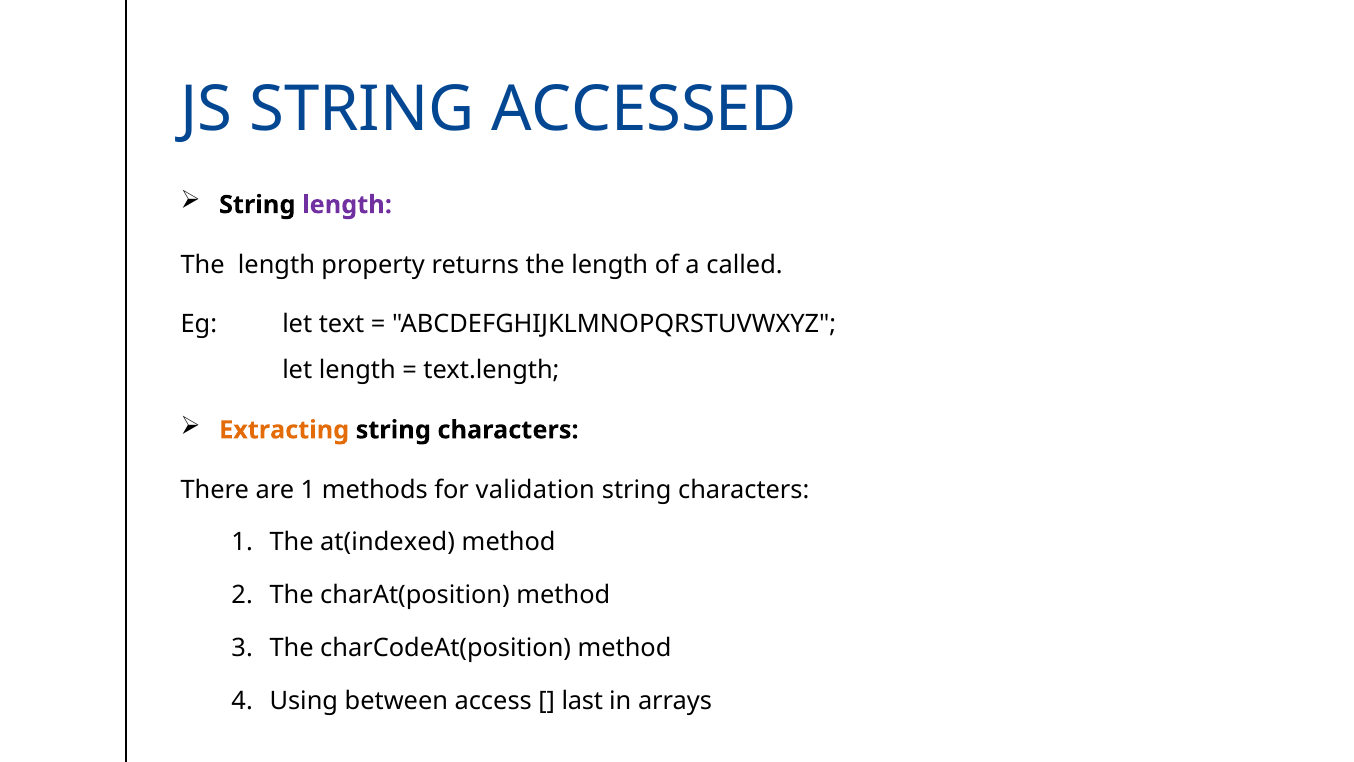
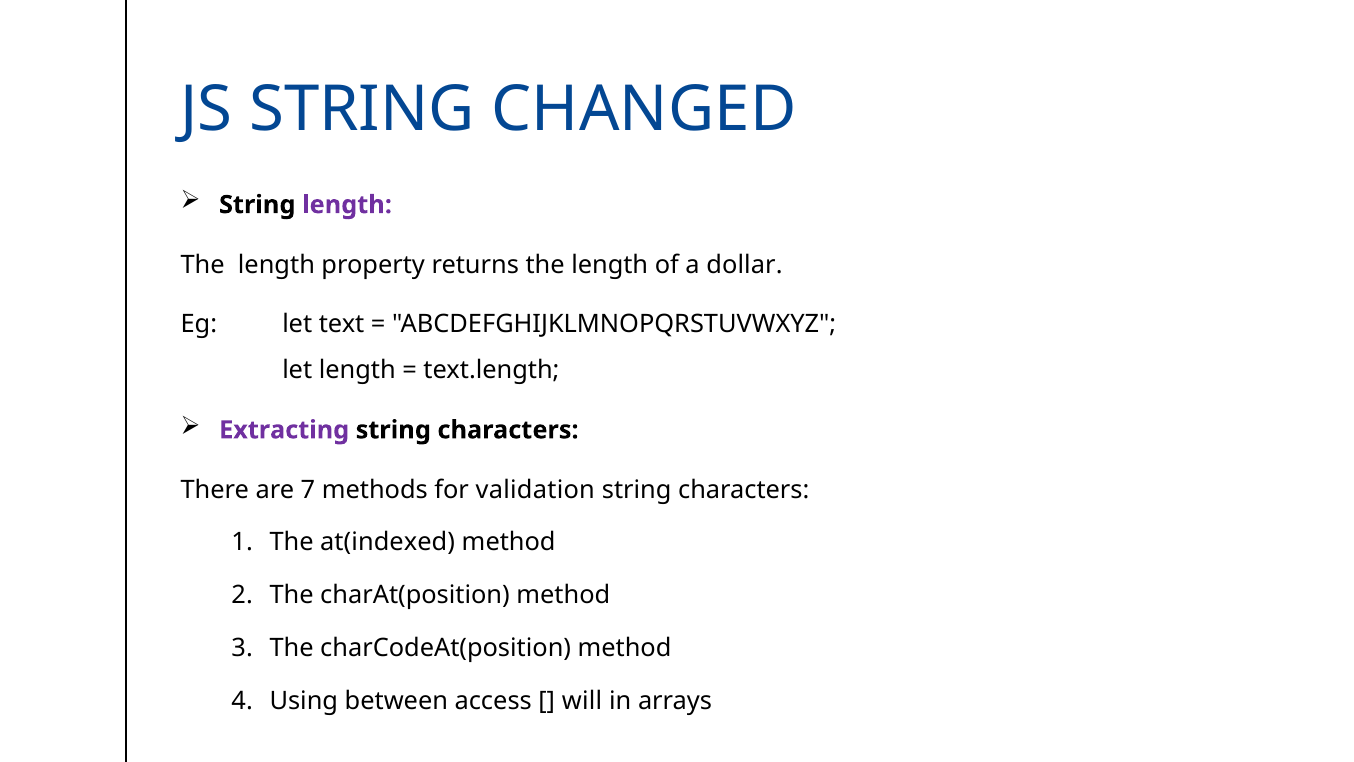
ACCESSED: ACCESSED -> CHANGED (644, 109)
called: called -> dollar (744, 264)
Extracting colour: orange -> purple (284, 430)
are 1: 1 -> 7 (308, 490)
last: last -> will (582, 701)
